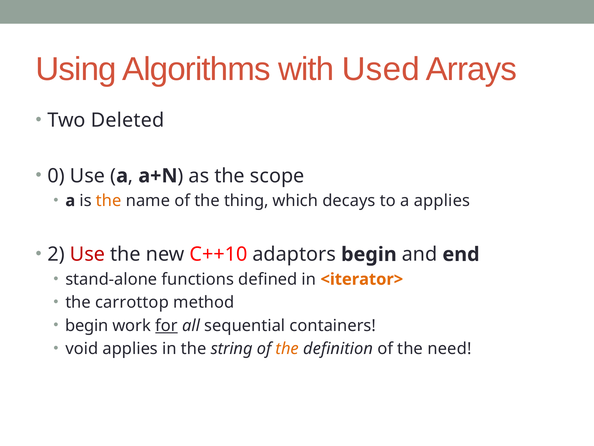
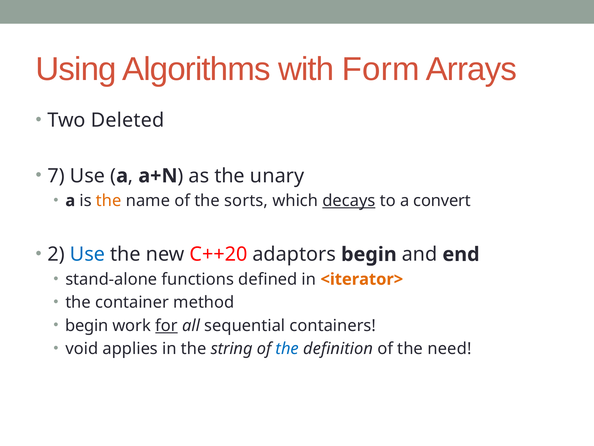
Used: Used -> Form (381, 69)
0: 0 -> 7 (56, 176)
scope: scope -> unary (277, 176)
thing: thing -> sorts (246, 200)
decays underline: none -> present (349, 200)
a applies: applies -> convert (442, 200)
Use colour: red -> blue (87, 254)
C++10: C++10 -> C++20 (218, 254)
carrottop: carrottop -> container (132, 302)
the colour: orange -> blue (287, 348)
